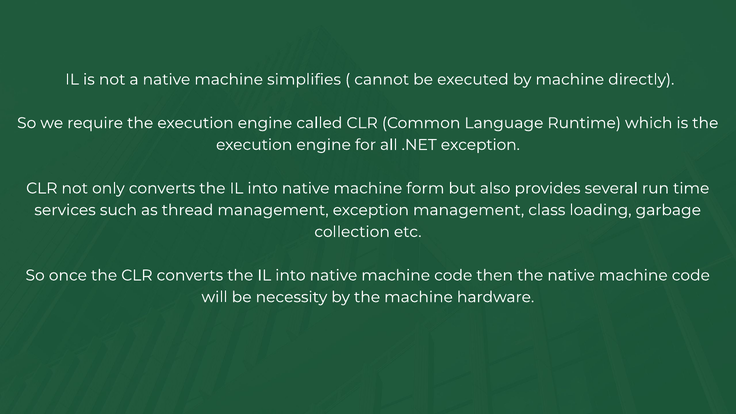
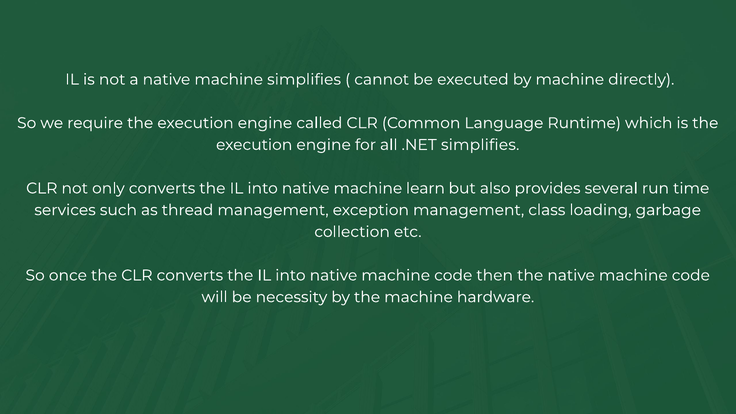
.NET exception: exception -> simplifies (480, 145)
form: form -> learn (425, 188)
